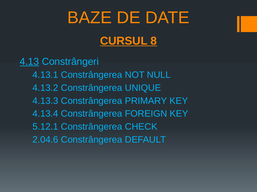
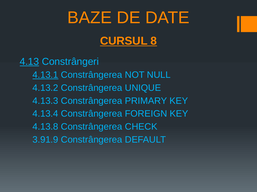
4.13.1 underline: none -> present (45, 75)
5.12.1: 5.12.1 -> 4.13.8 (45, 127)
2.04.6: 2.04.6 -> 3.91.9 (45, 140)
